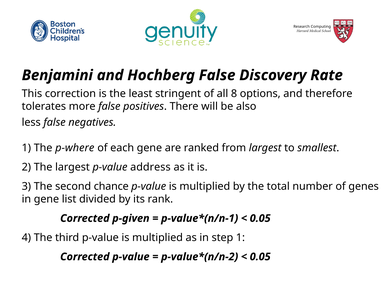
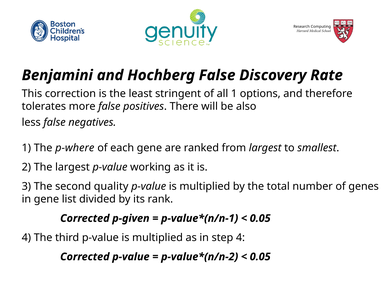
all 8: 8 -> 1 (234, 94)
address: address -> working (151, 167)
chance: chance -> quality (111, 186)
step 1: 1 -> 4 (240, 238)
